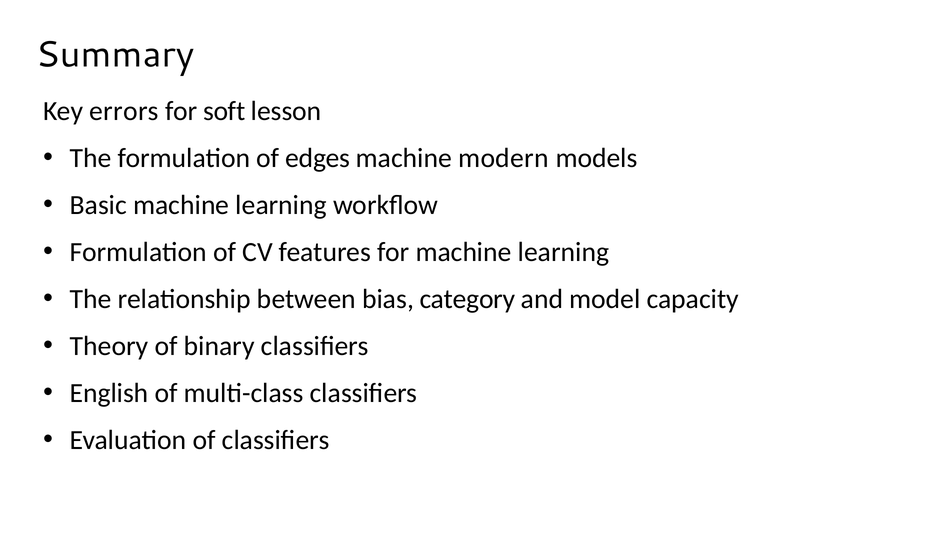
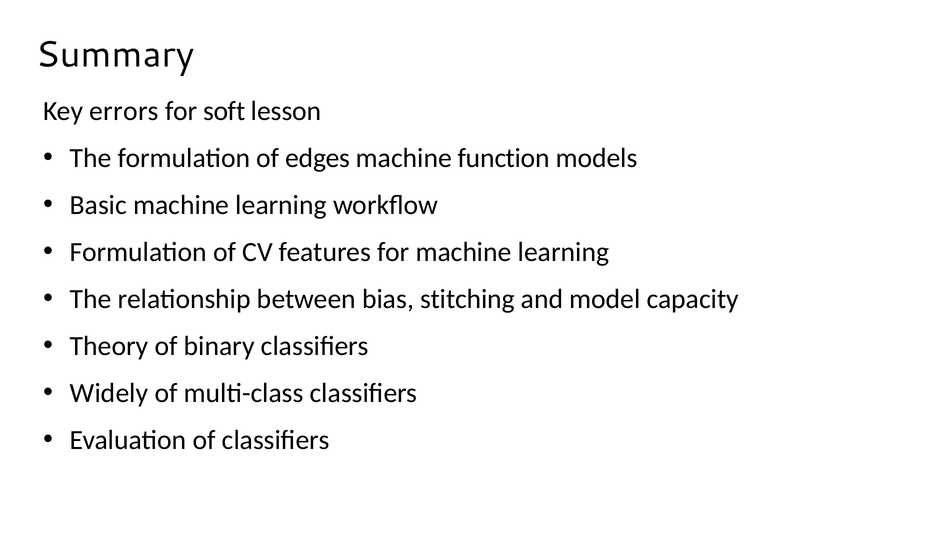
modern: modern -> function (504, 158)
category: category -> stitching (467, 299)
English: English -> Widely (109, 393)
